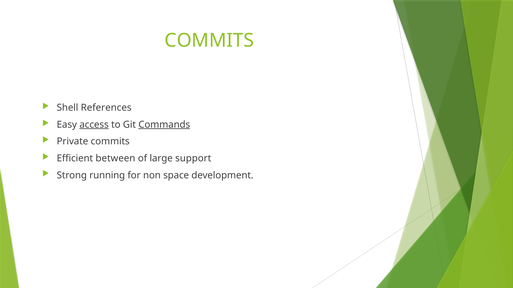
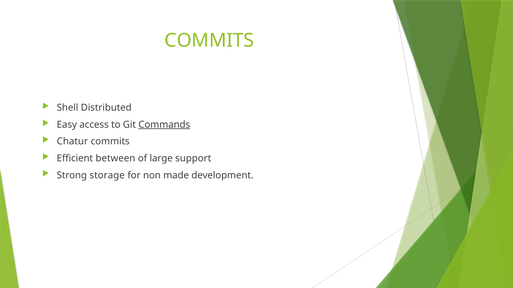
References: References -> Distributed (106, 108)
access underline: present -> none (94, 125)
Private: Private -> Chatur (72, 142)
running: running -> storage (107, 176)
space: space -> made (176, 176)
